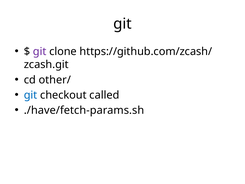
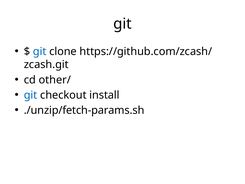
git colour: purple -> blue (40, 51)
called: called -> install (104, 95)
./have/fetch-params.sh: ./have/fetch-params.sh -> ./unzip/fetch-params.sh (84, 110)
